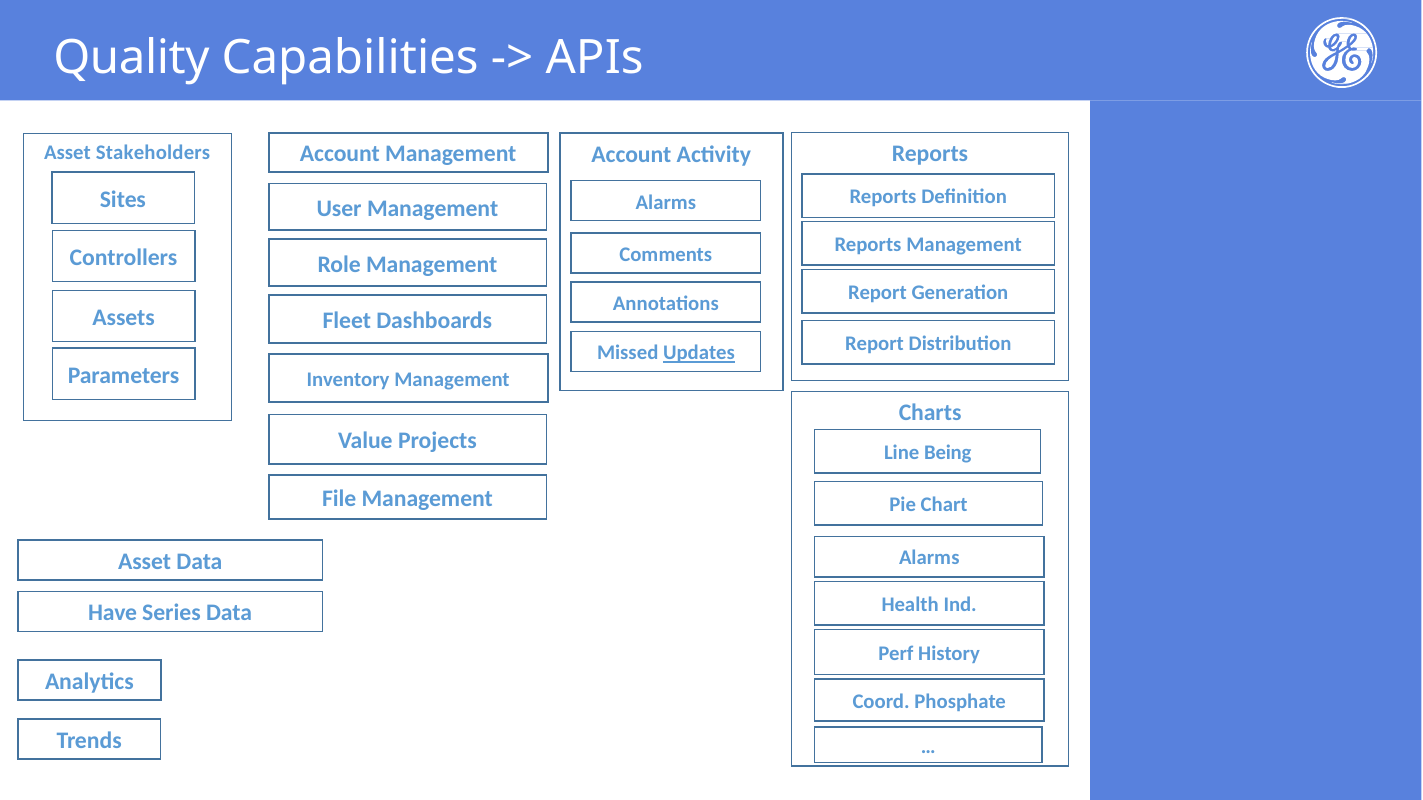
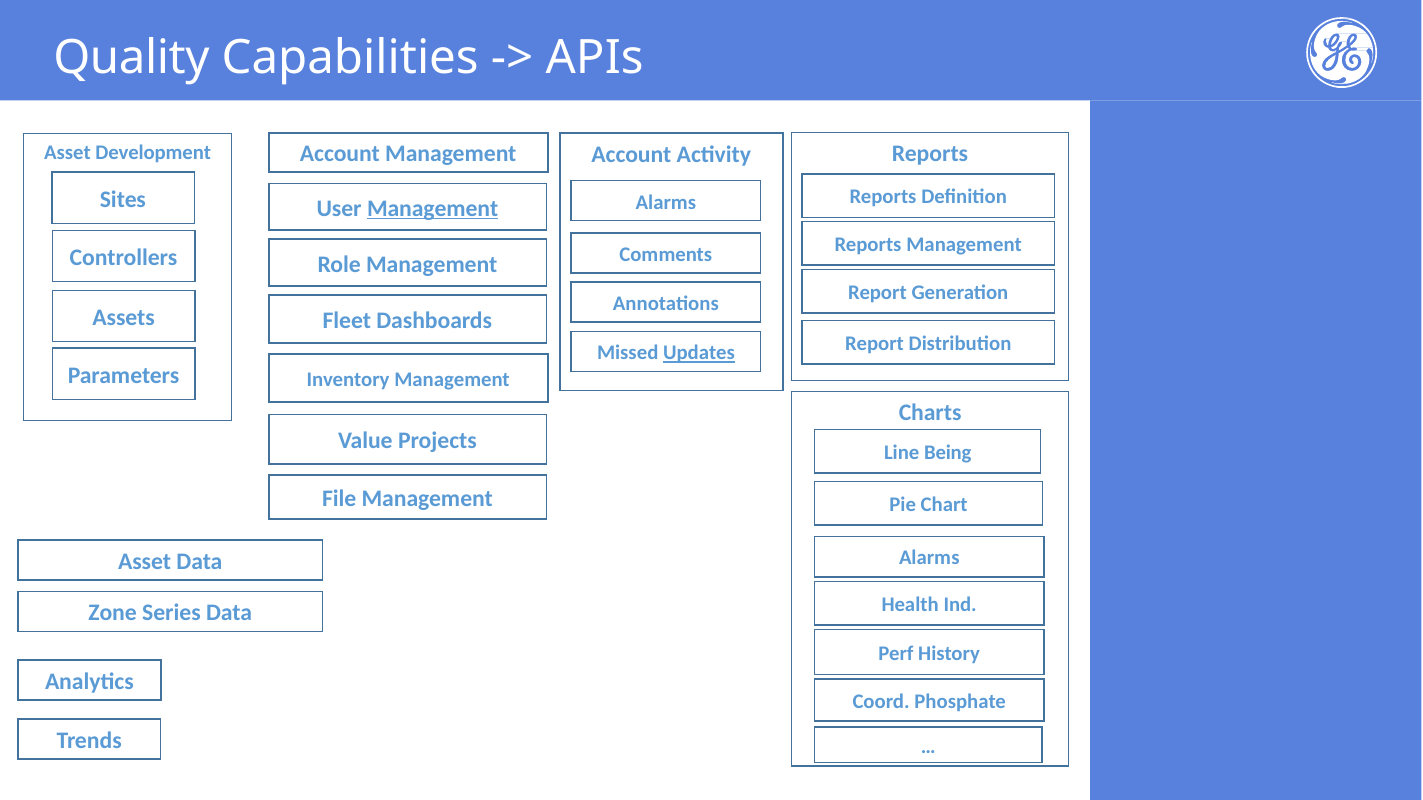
Stakeholders: Stakeholders -> Development (153, 153)
Management underline: none -> present (433, 209)
Have: Have -> Zone (113, 613)
